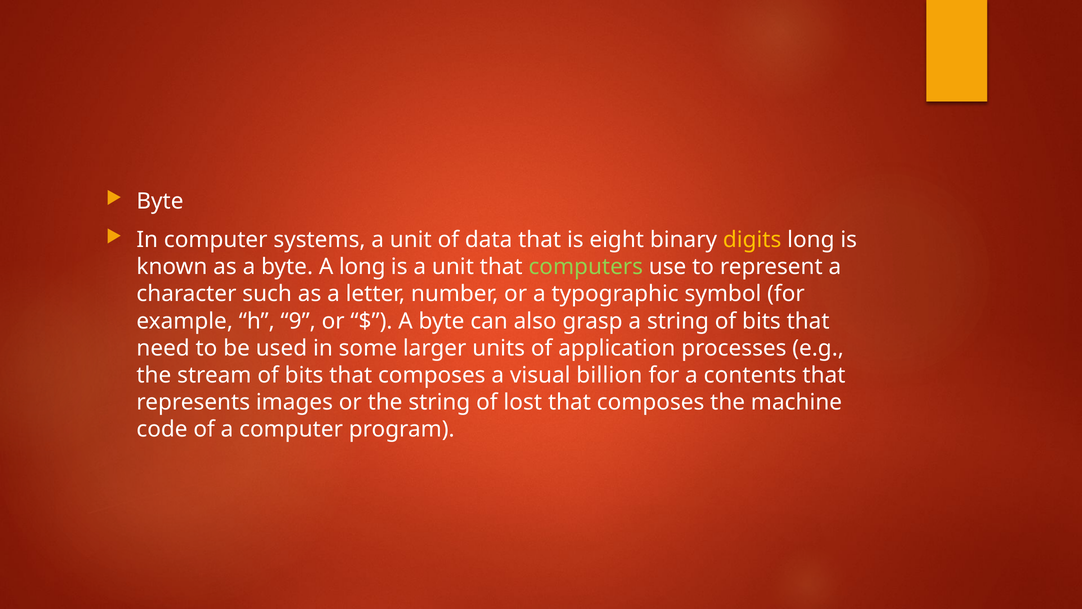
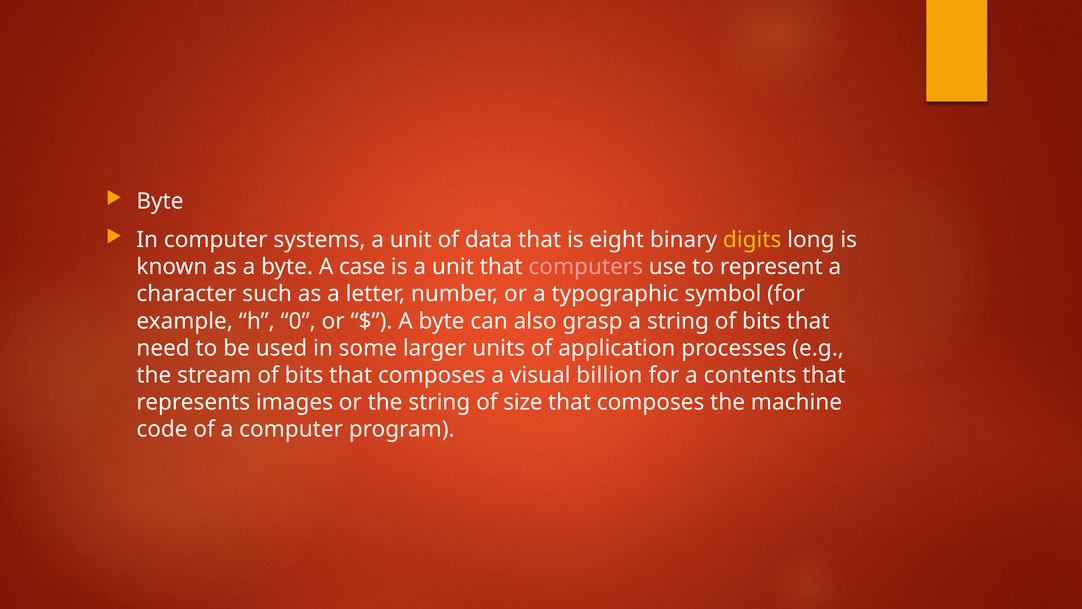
A long: long -> case (362, 267)
computers colour: light green -> pink (586, 267)
9: 9 -> 0 (298, 321)
lost: lost -> size (523, 402)
